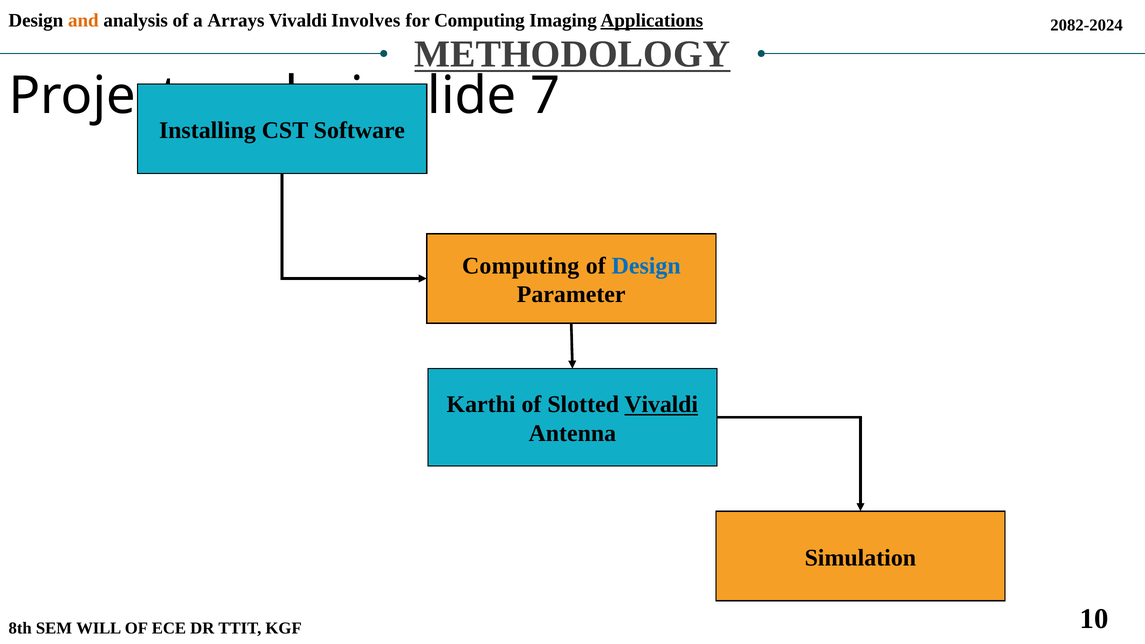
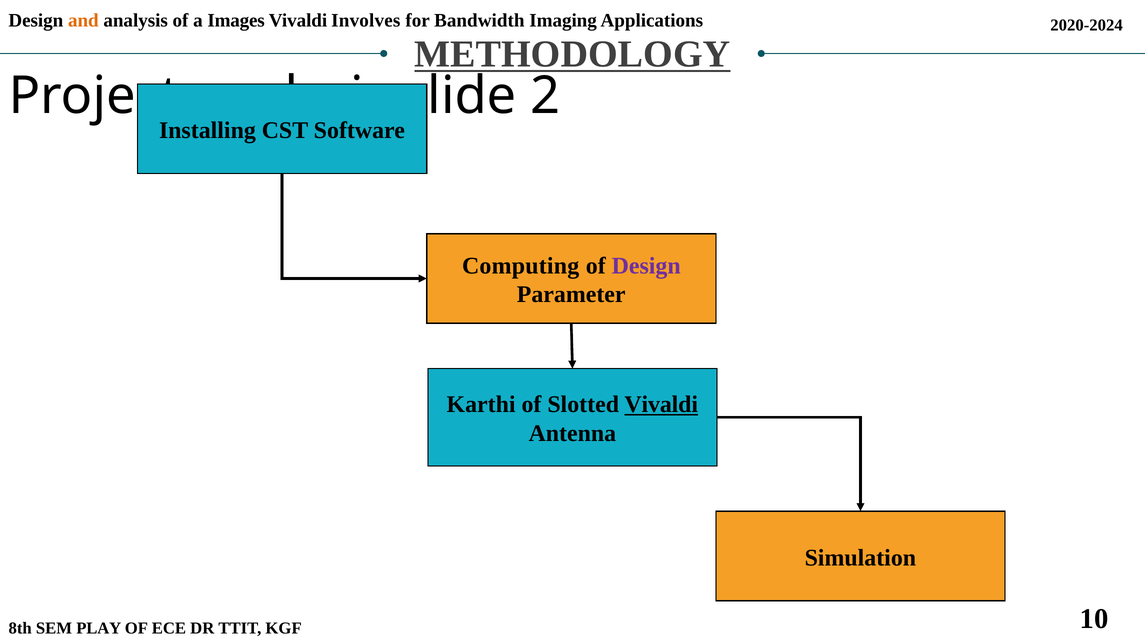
Arrays: Arrays -> Images (236, 20)
for Computing: Computing -> Bandwidth (479, 20)
Applications underline: present -> none (652, 20)
2082-2024: 2082-2024 -> 2020-2024 (1087, 25)
7: 7 -> 2 (545, 96)
Design colour: blue -> purple (646, 266)
WILL: WILL -> PLAY (99, 628)
